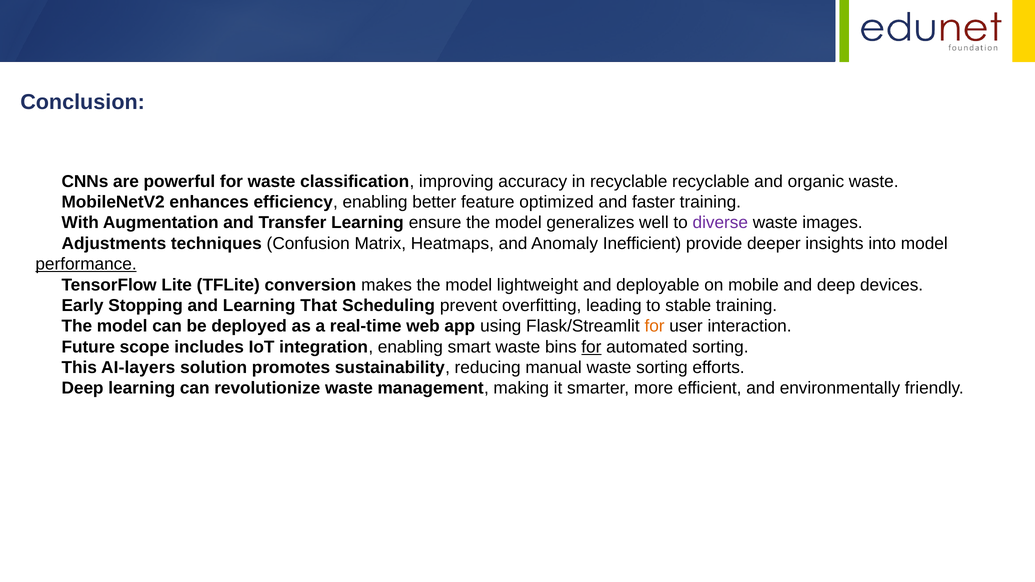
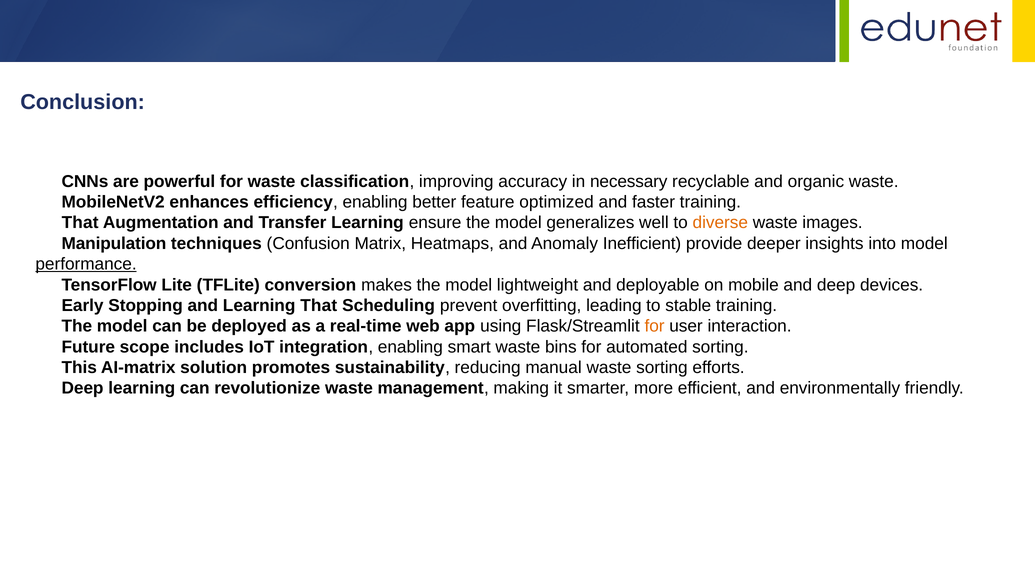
in recyclable: recyclable -> necessary (629, 181)
With: With -> That (80, 223)
diverse colour: purple -> orange (720, 223)
Adjustments: Adjustments -> Manipulation (114, 244)
for underline: present -> none (591, 347)
AI-layers: AI-layers -> AI-matrix (138, 368)
